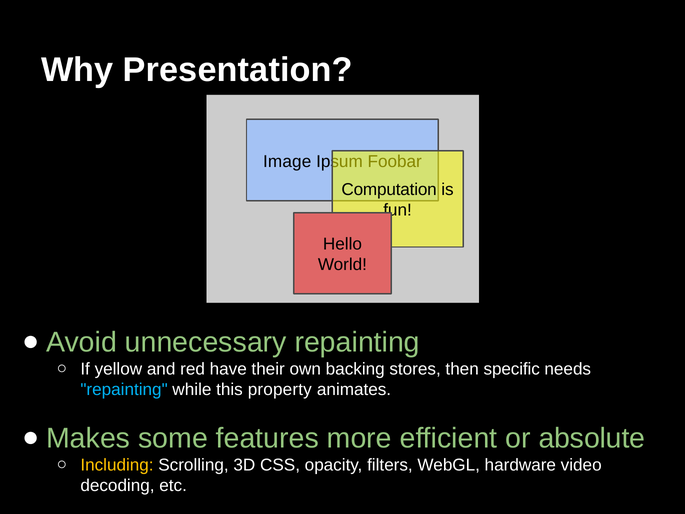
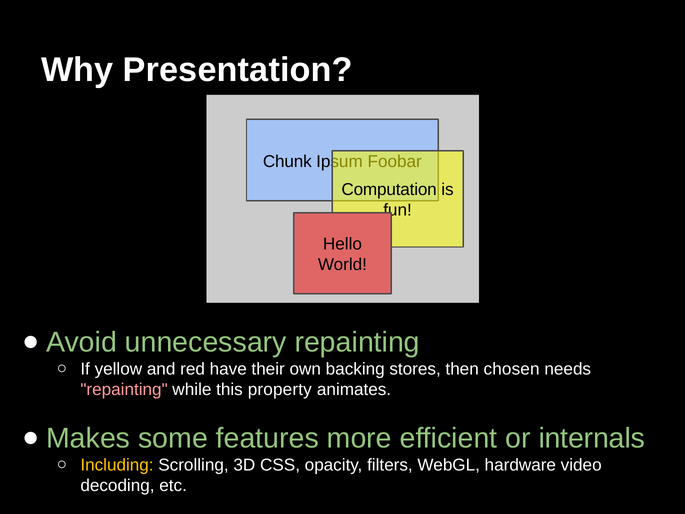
Image: Image -> Chunk (287, 161)
specific: specific -> chosen (512, 369)
repainting colour: light blue -> pink (124, 389)
absolute: absolute -> internals (592, 438)
